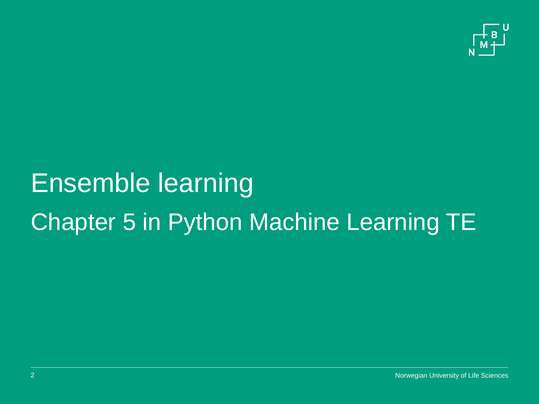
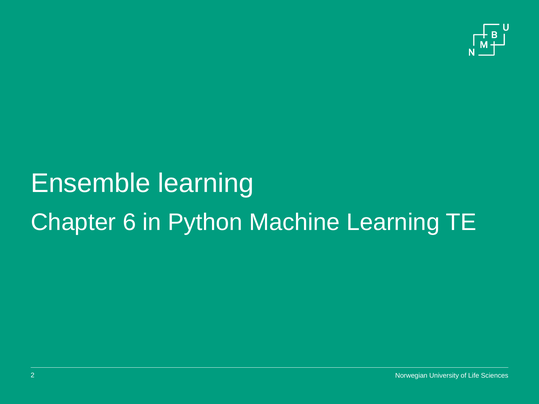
5: 5 -> 6 (129, 223)
